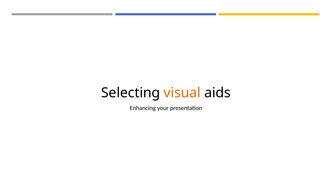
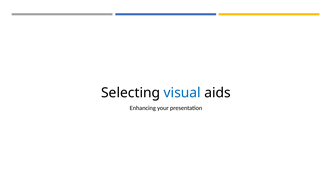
visual colour: orange -> blue (182, 93)
